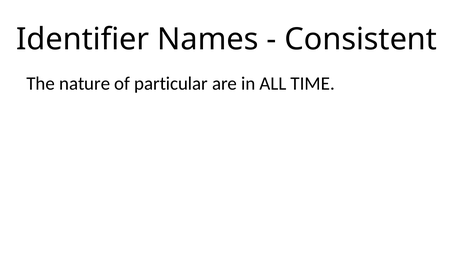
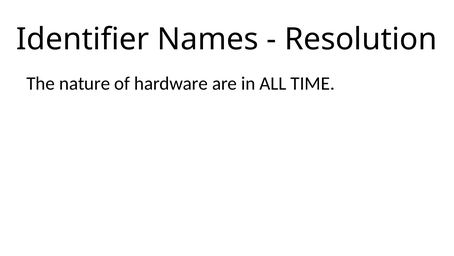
Consistent: Consistent -> Resolution (361, 39)
particular: particular -> hardware (171, 84)
